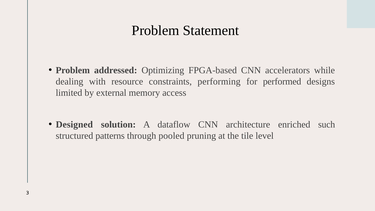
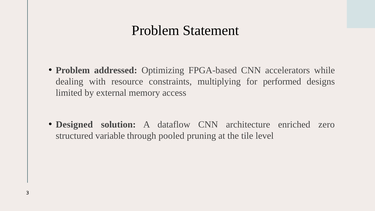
performing: performing -> multiplying (219, 81)
such: such -> zero (327, 125)
patterns: patterns -> variable (110, 136)
